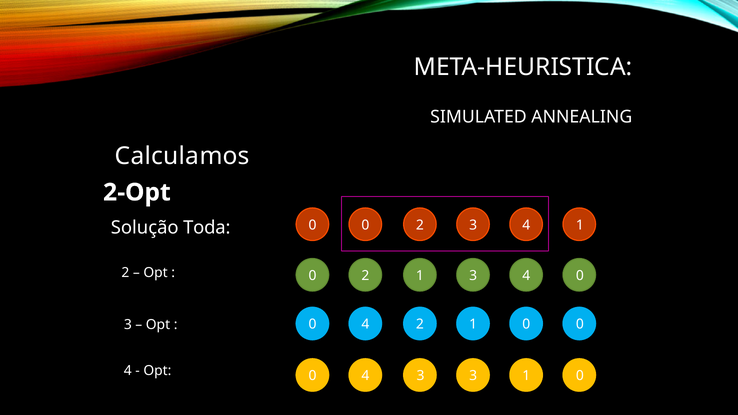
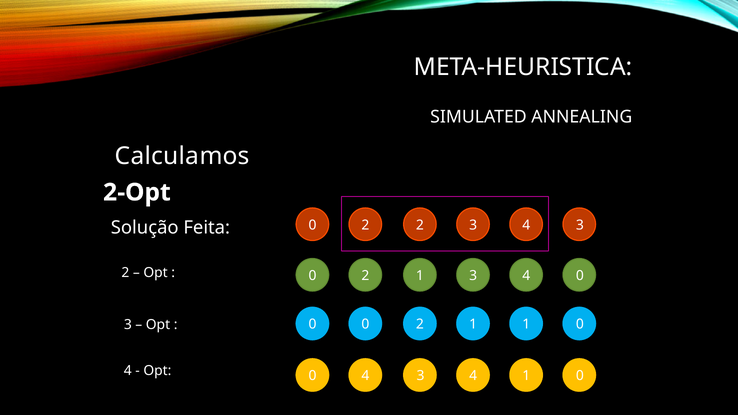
0: 0 -> 2 (365, 225)
3 4 1: 1 -> 3 (580, 225)
Toda: Toda -> Feita (207, 228)
4: 4 -> 0 (365, 324)
2 1 0: 0 -> 1 (526, 324)
4 3 3: 3 -> 4 (473, 376)
